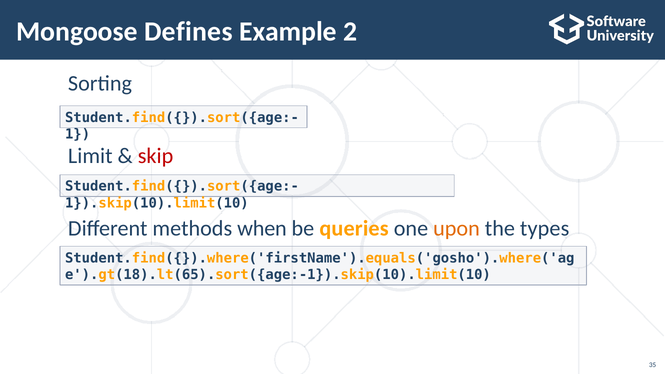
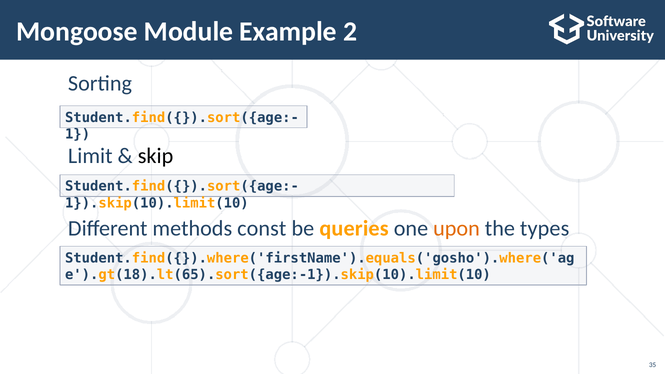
Defines: Defines -> Module (189, 32)
skip colour: red -> black (156, 156)
when: when -> const (262, 228)
